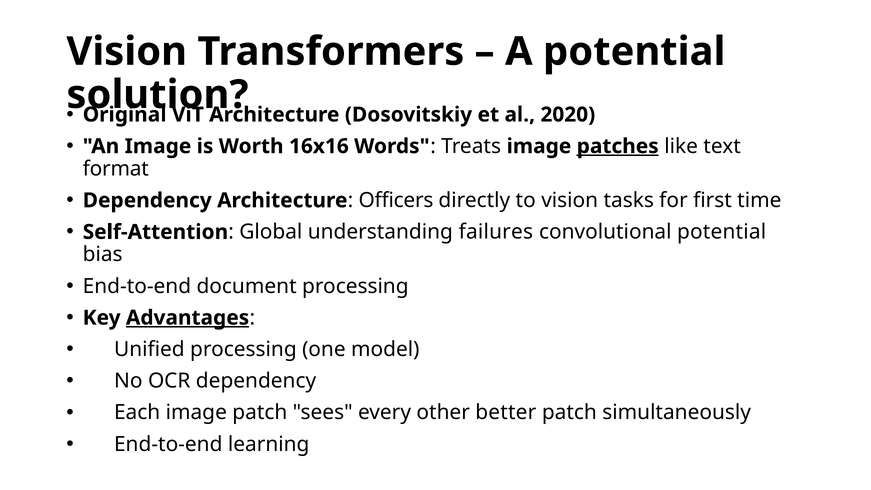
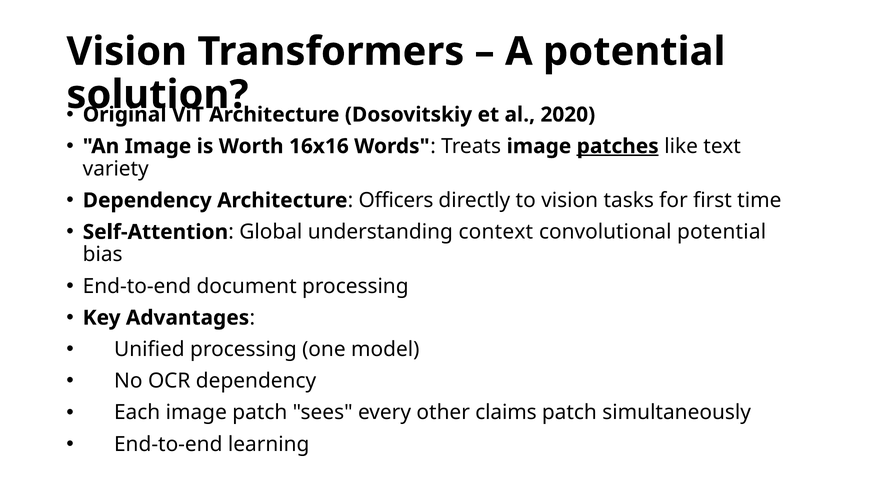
format: format -> variety (116, 169)
failures: failures -> context (496, 232)
Advantages underline: present -> none (188, 318)
better: better -> claims (506, 413)
